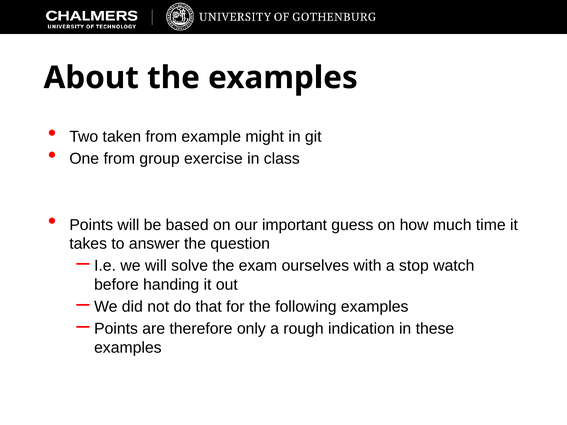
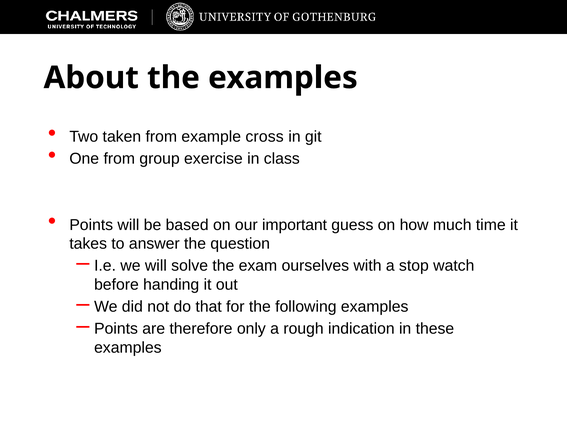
might: might -> cross (265, 137)
